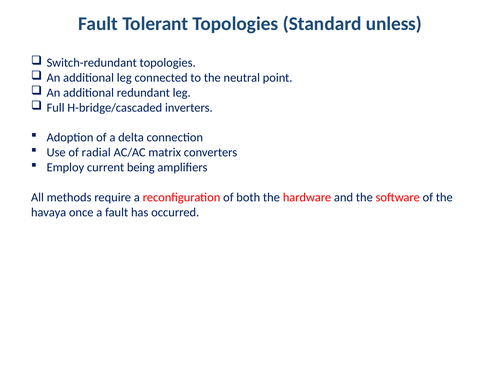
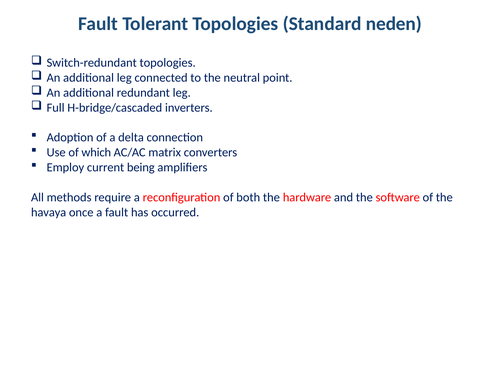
unless: unless -> neden (394, 24)
radial: radial -> which (96, 153)
